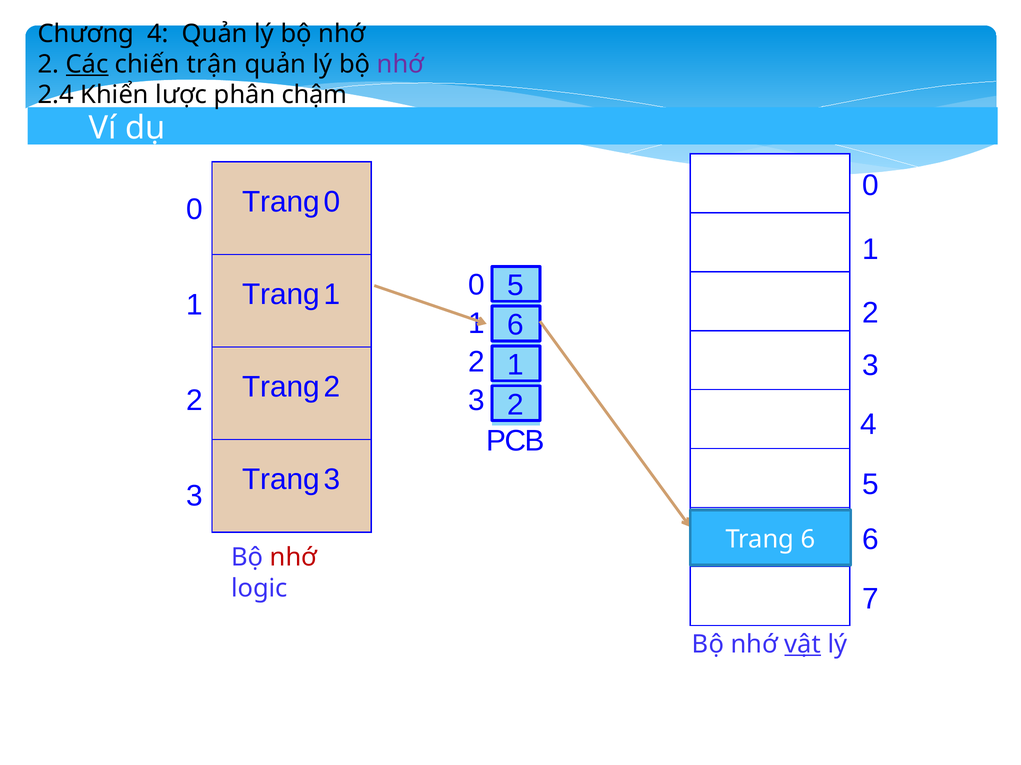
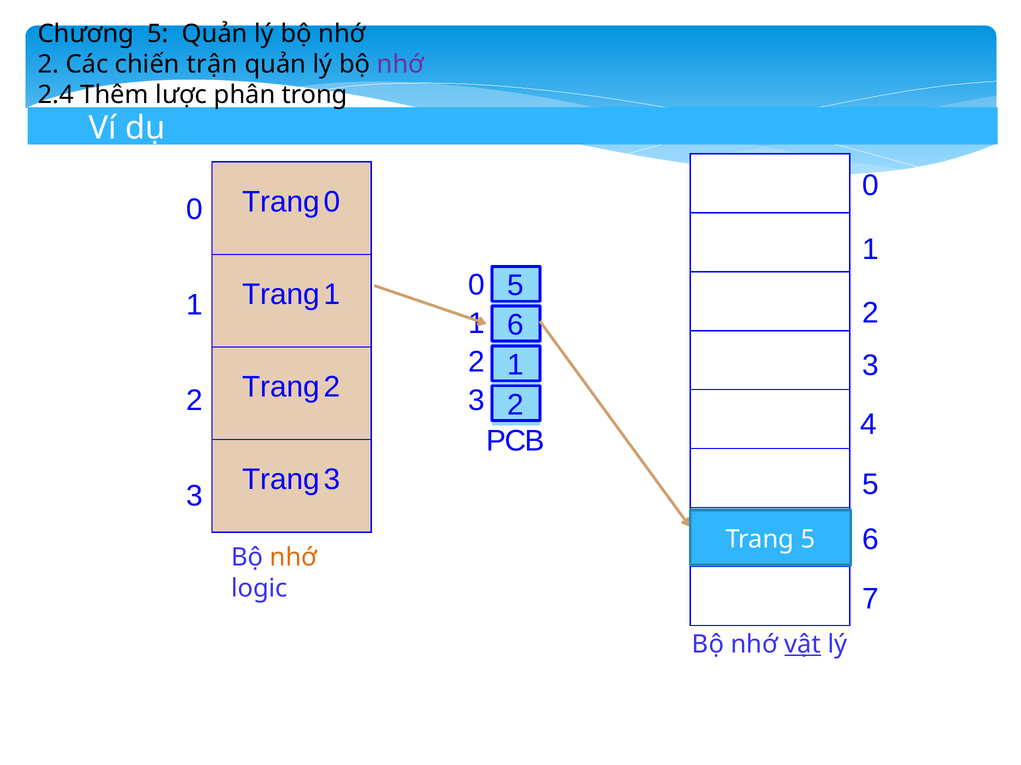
Chương 4: 4 -> 5 (158, 34)
Các underline: present -> none (87, 64)
Khiển: Khiển -> Thêm (115, 95)
chậm: chậm -> trong (315, 95)
Trang 6: 6 -> 5 (808, 540)
nhớ colour: red -> orange (293, 558)
